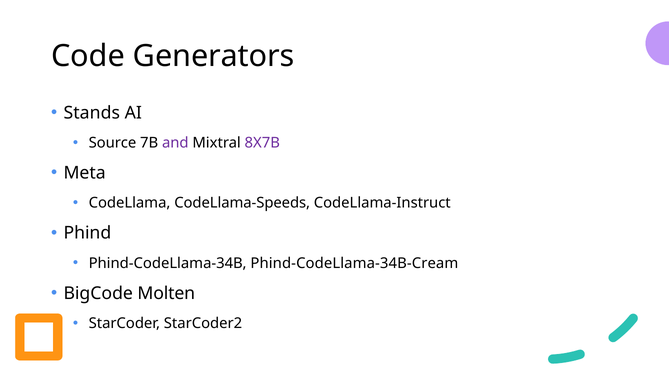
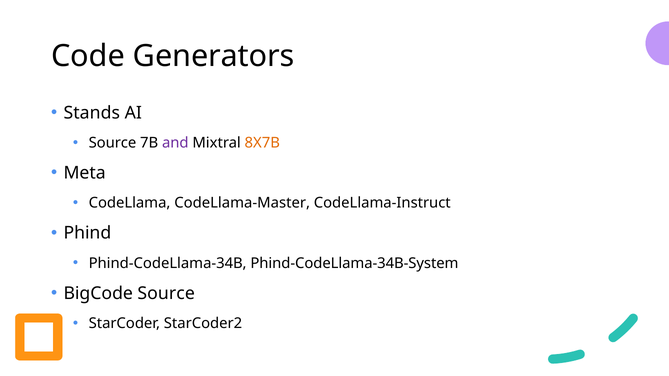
8X7B colour: purple -> orange (262, 143)
CodeLlama-Speeds: CodeLlama-Speeds -> CodeLlama-Master (242, 203)
Phind-CodeLlama-34B-Cream: Phind-CodeLlama-34B-Cream -> Phind-CodeLlama-34B-System (354, 263)
BigCode Molten: Molten -> Source (166, 293)
